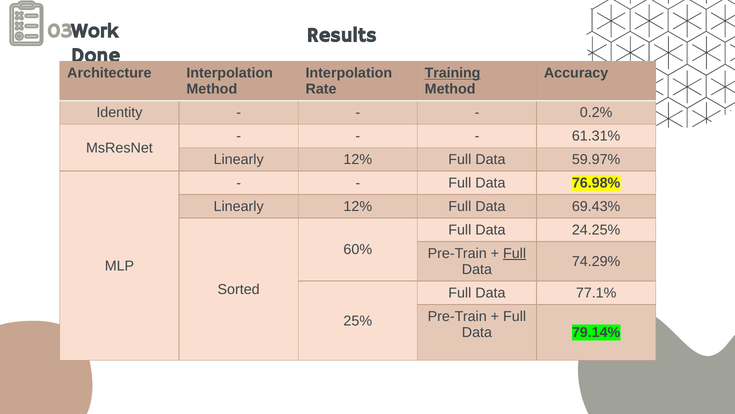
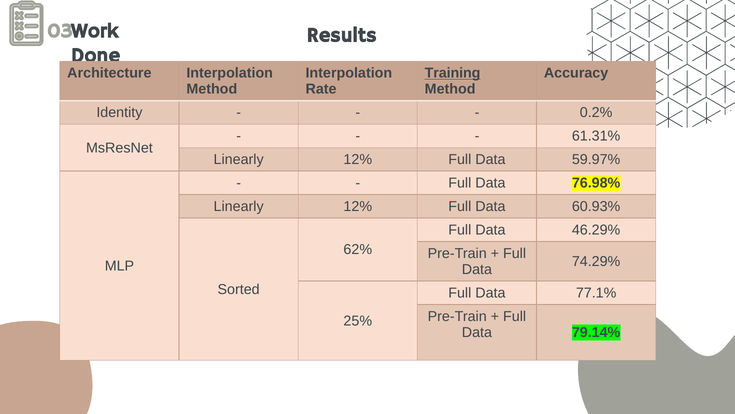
69.43%: 69.43% -> 60.93% (596, 206)
24.25%: 24.25% -> 46.29% (596, 230)
60%: 60% -> 62% (358, 249)
Full underline: present -> none (515, 253)
